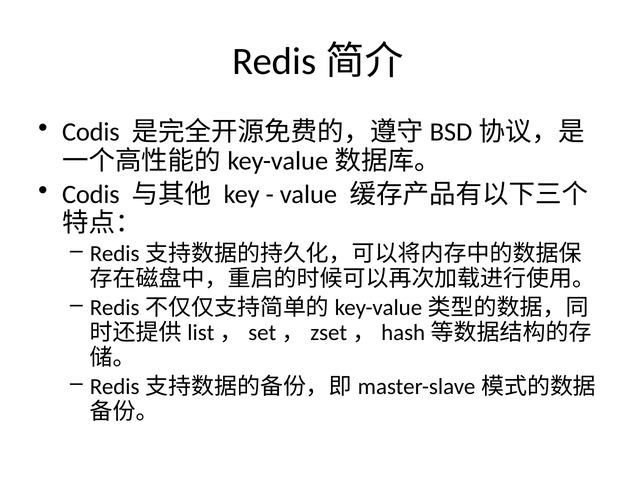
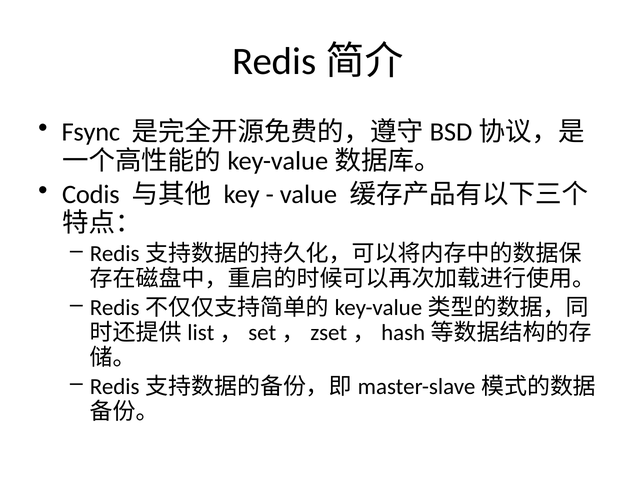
Codis: Codis -> Fsync (91, 132)
